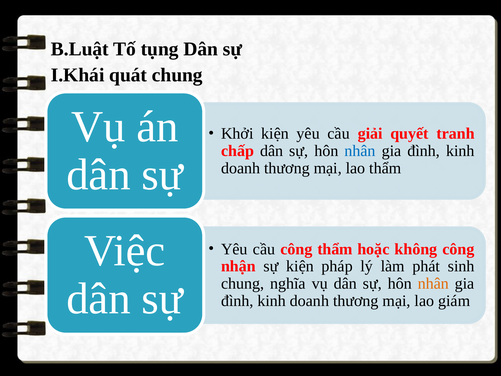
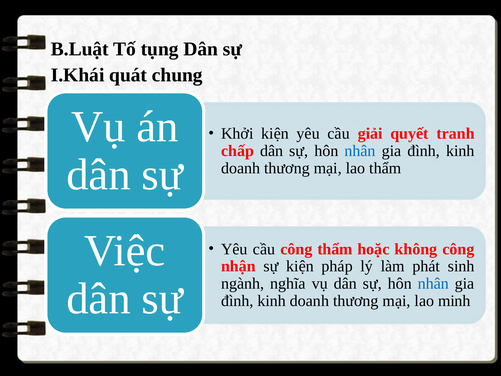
chung: chung -> ngành (243, 283)
nhân colour: orange -> blue (433, 283)
giám: giám -> minh (454, 301)
